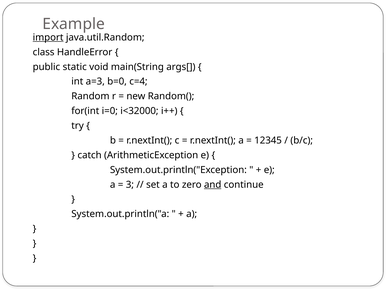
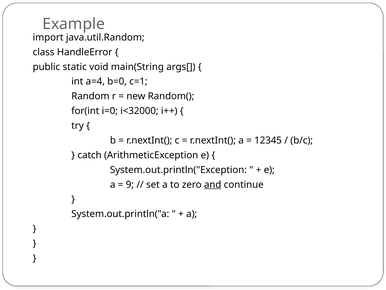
import underline: present -> none (48, 37)
a=3: a=3 -> a=4 (95, 81)
c=4: c=4 -> c=1 (138, 81)
3: 3 -> 9 (130, 184)
